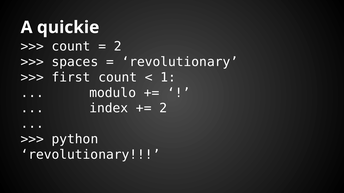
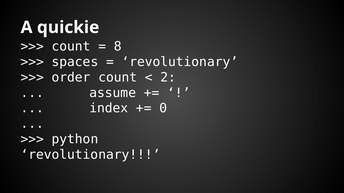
2: 2 -> 8 (118, 47)
first: first -> order (71, 78)
1: 1 -> 2 (168, 78)
modulo: modulo -> assume (113, 93)
2: 2 -> 0 (163, 109)
